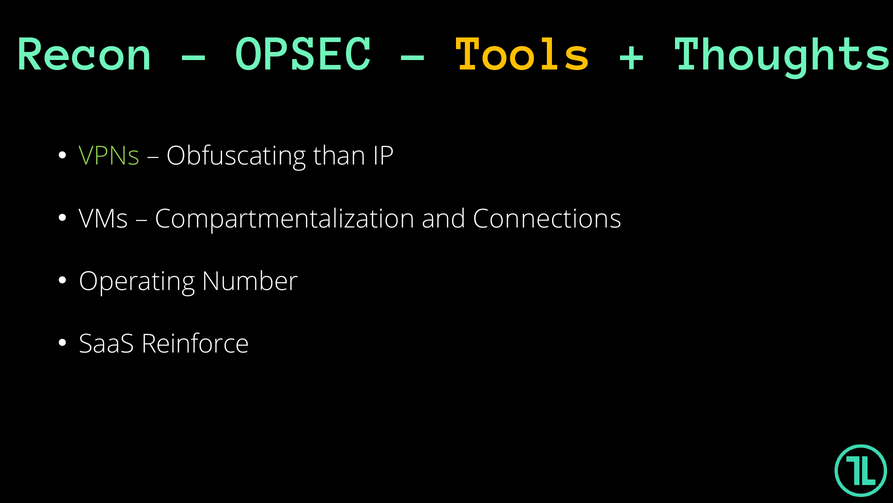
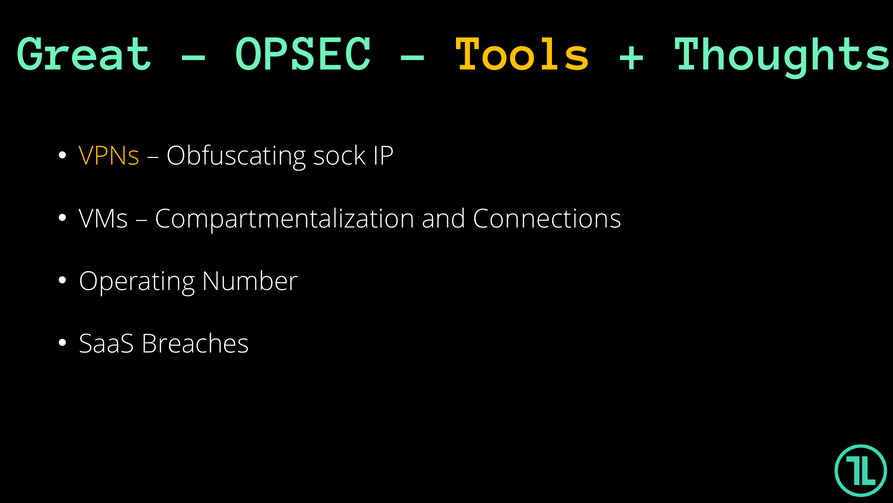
Recon: Recon -> Great (86, 53)
VPNs colour: light green -> yellow (109, 156)
than: than -> sock (339, 156)
Reinforce: Reinforce -> Breaches (195, 344)
